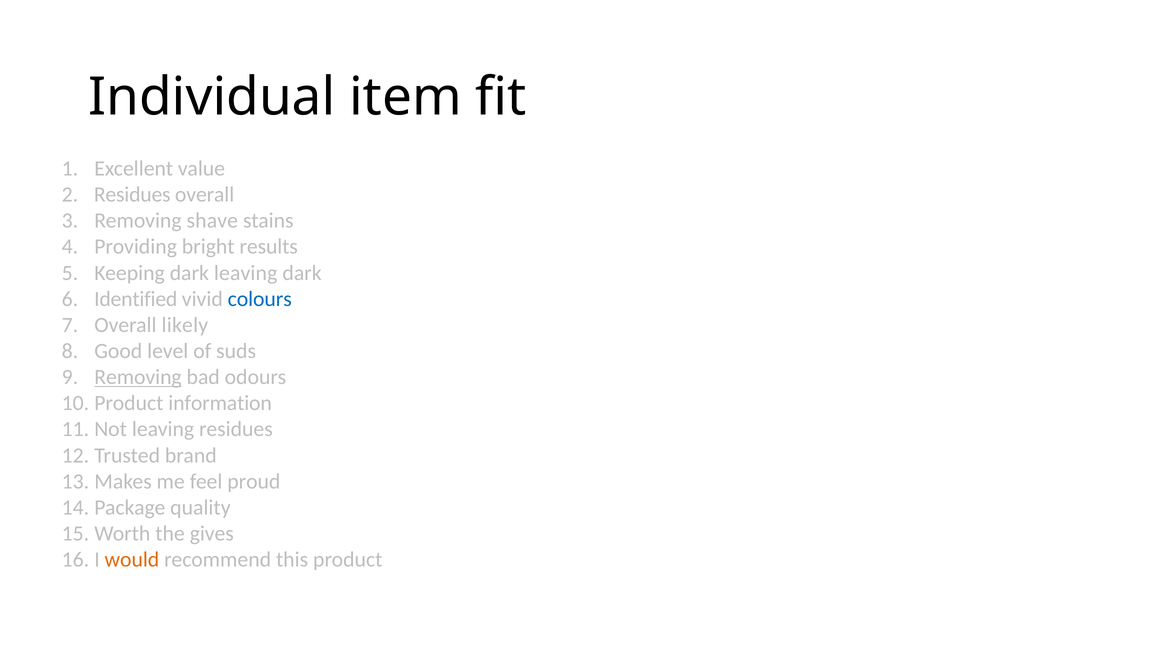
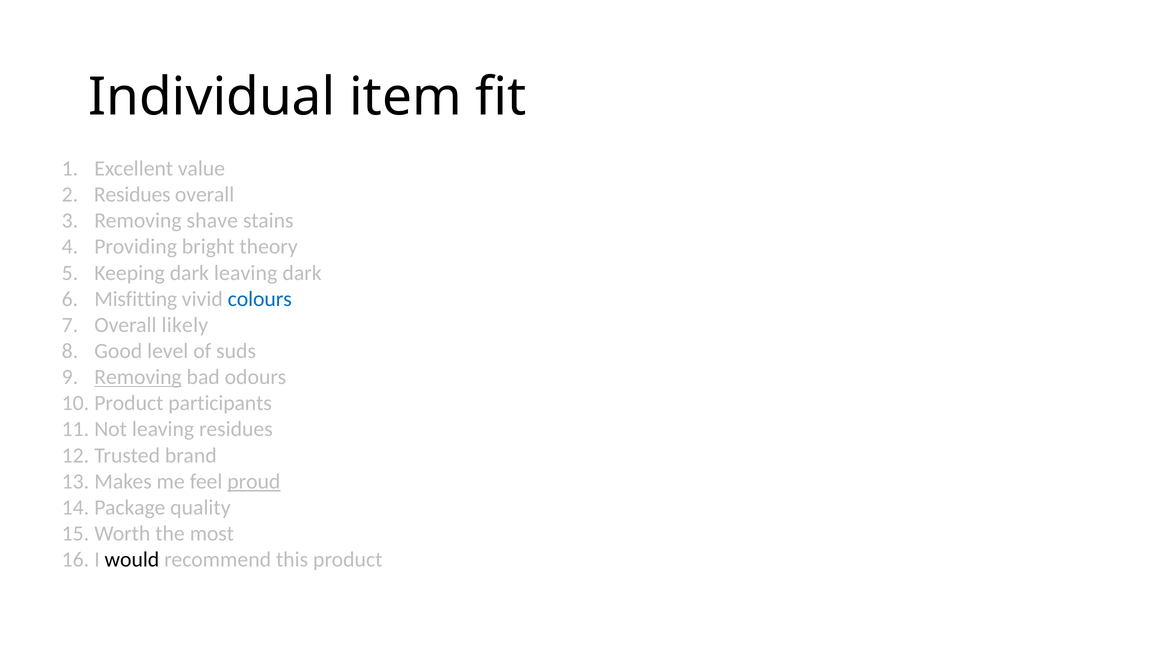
results: results -> theory (269, 247)
Identified: Identified -> Misfitting (136, 299)
information: information -> participants (220, 404)
proud underline: none -> present (254, 482)
gives: gives -> most (212, 534)
would colour: orange -> black (132, 560)
